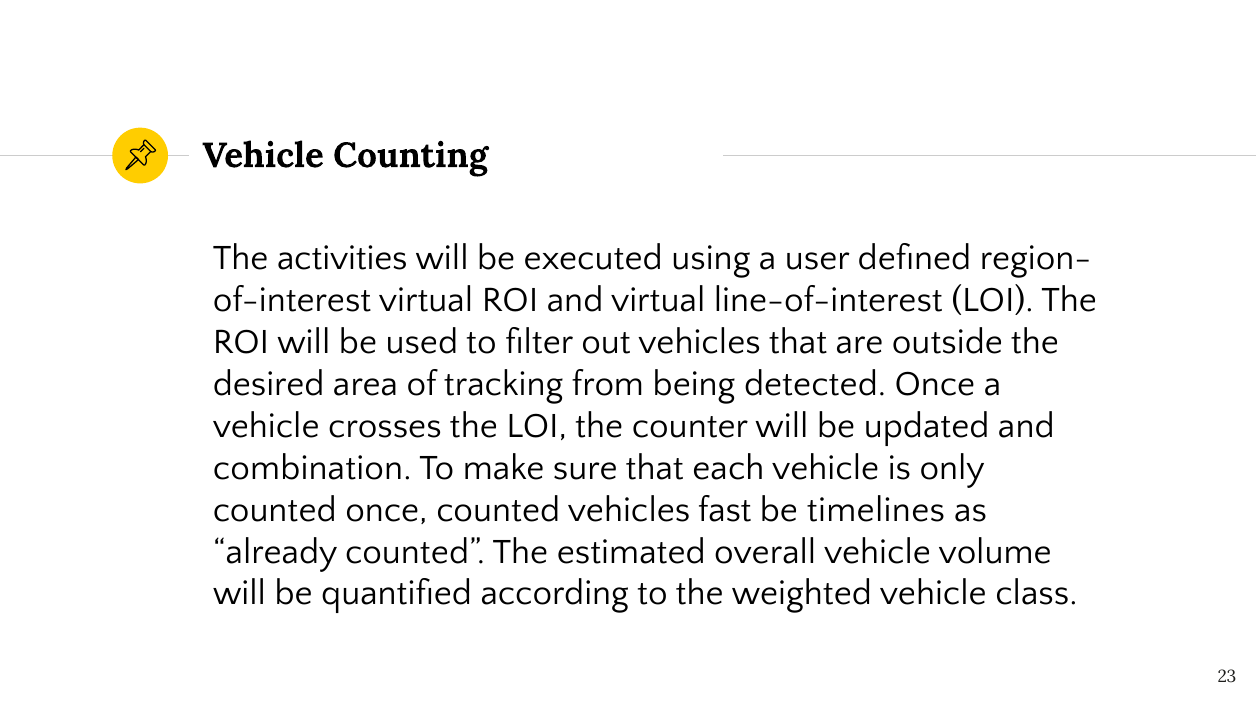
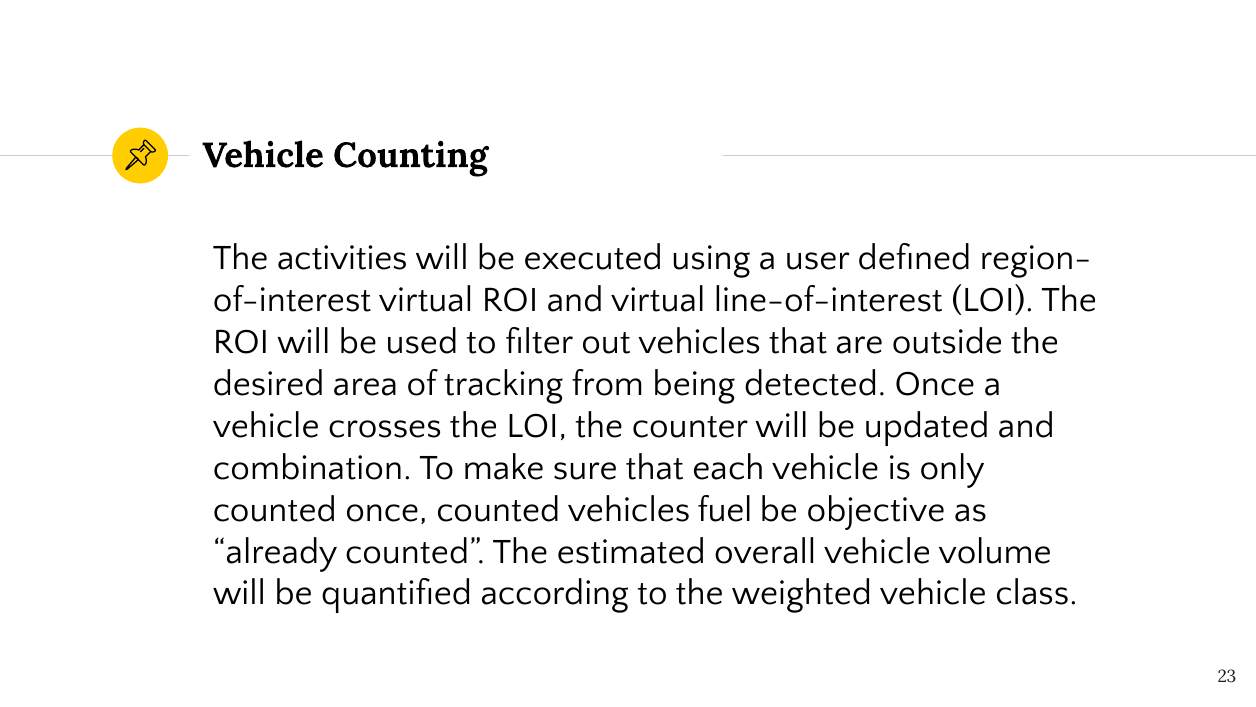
fast: fast -> fuel (725, 509)
timelines: timelines -> objective (876, 509)
